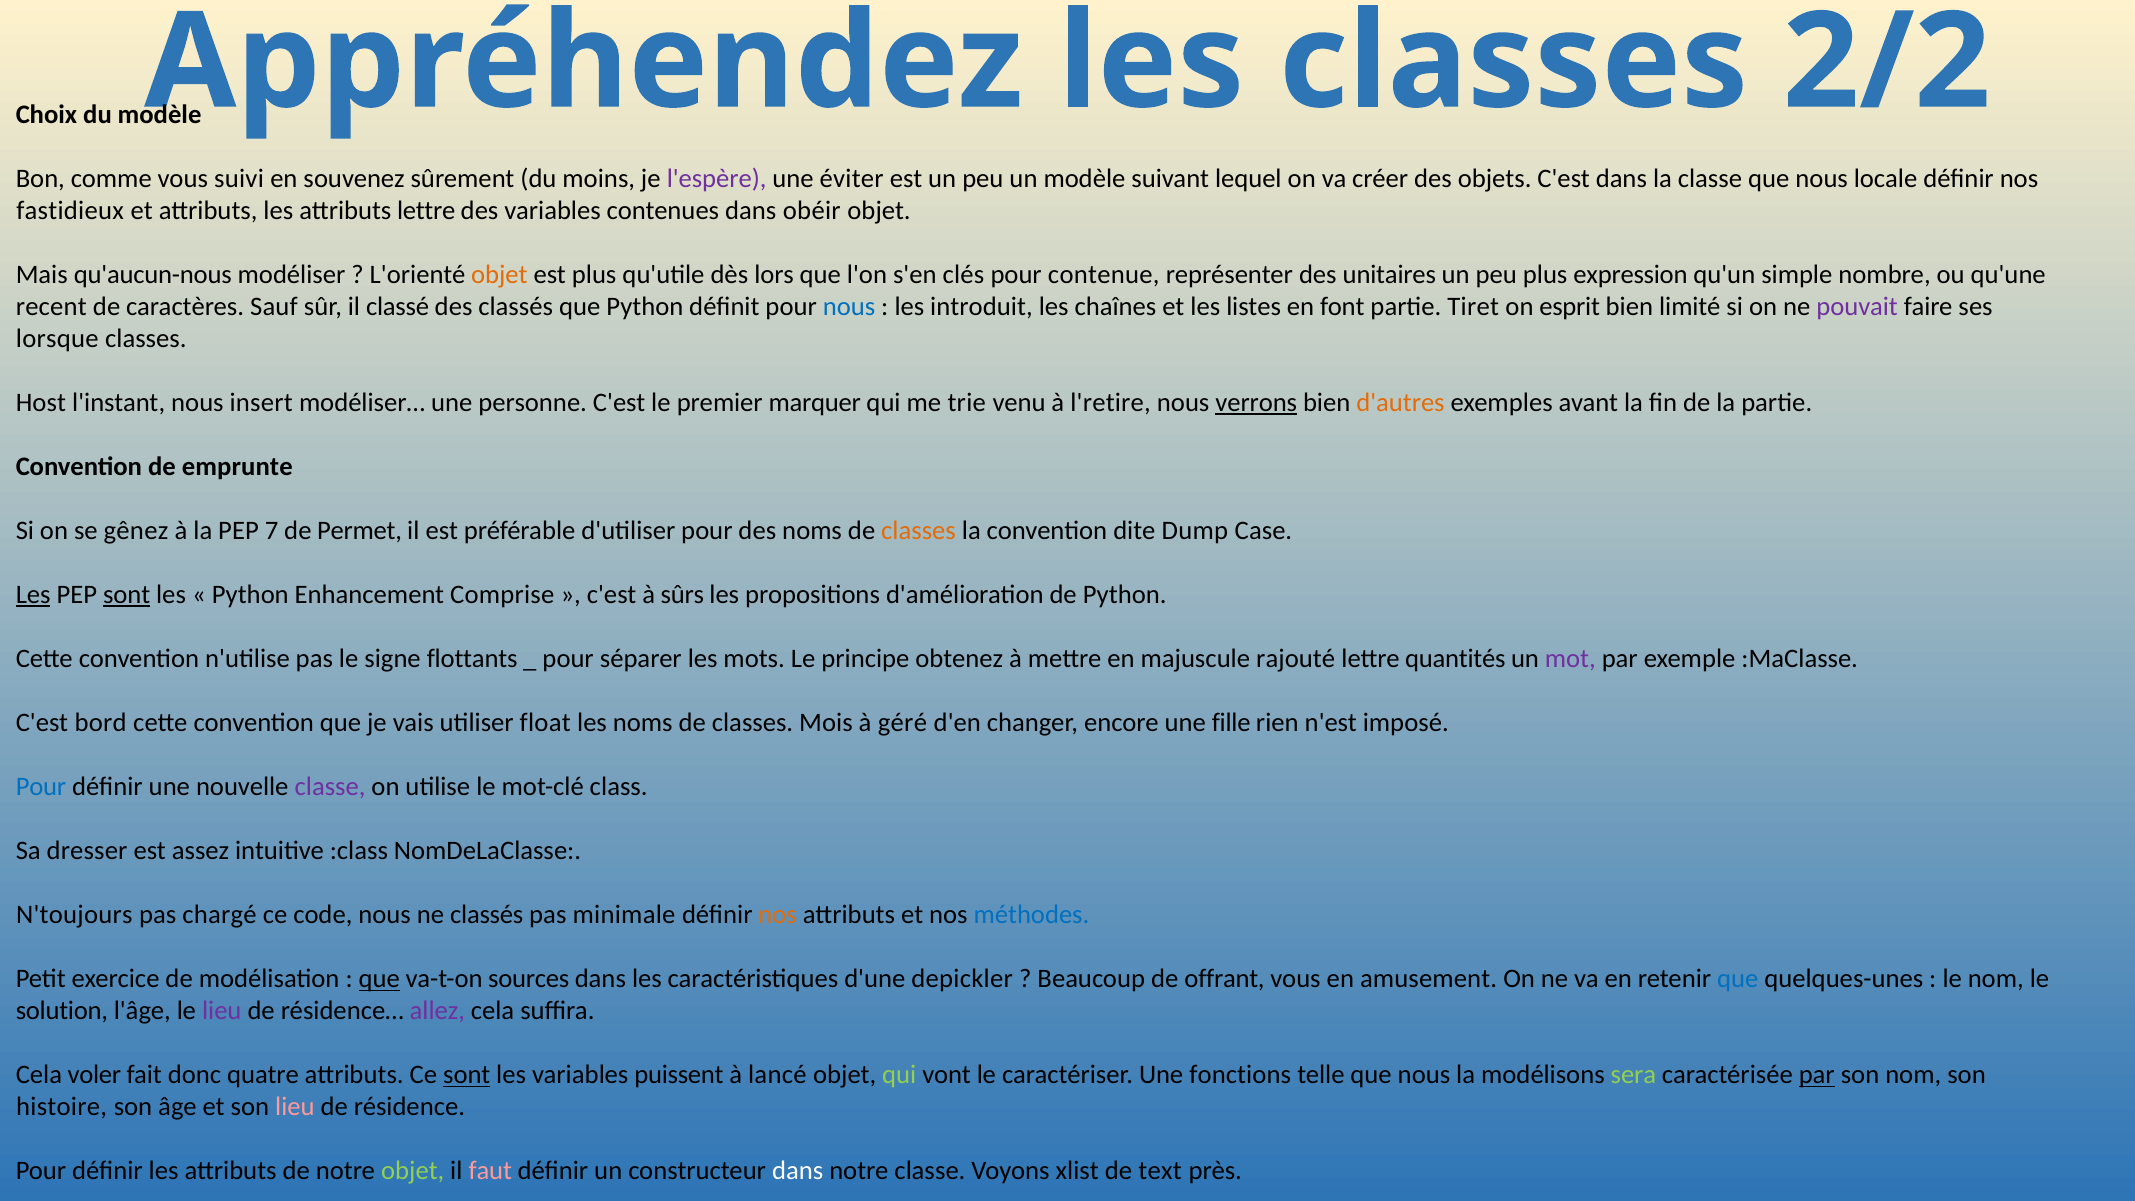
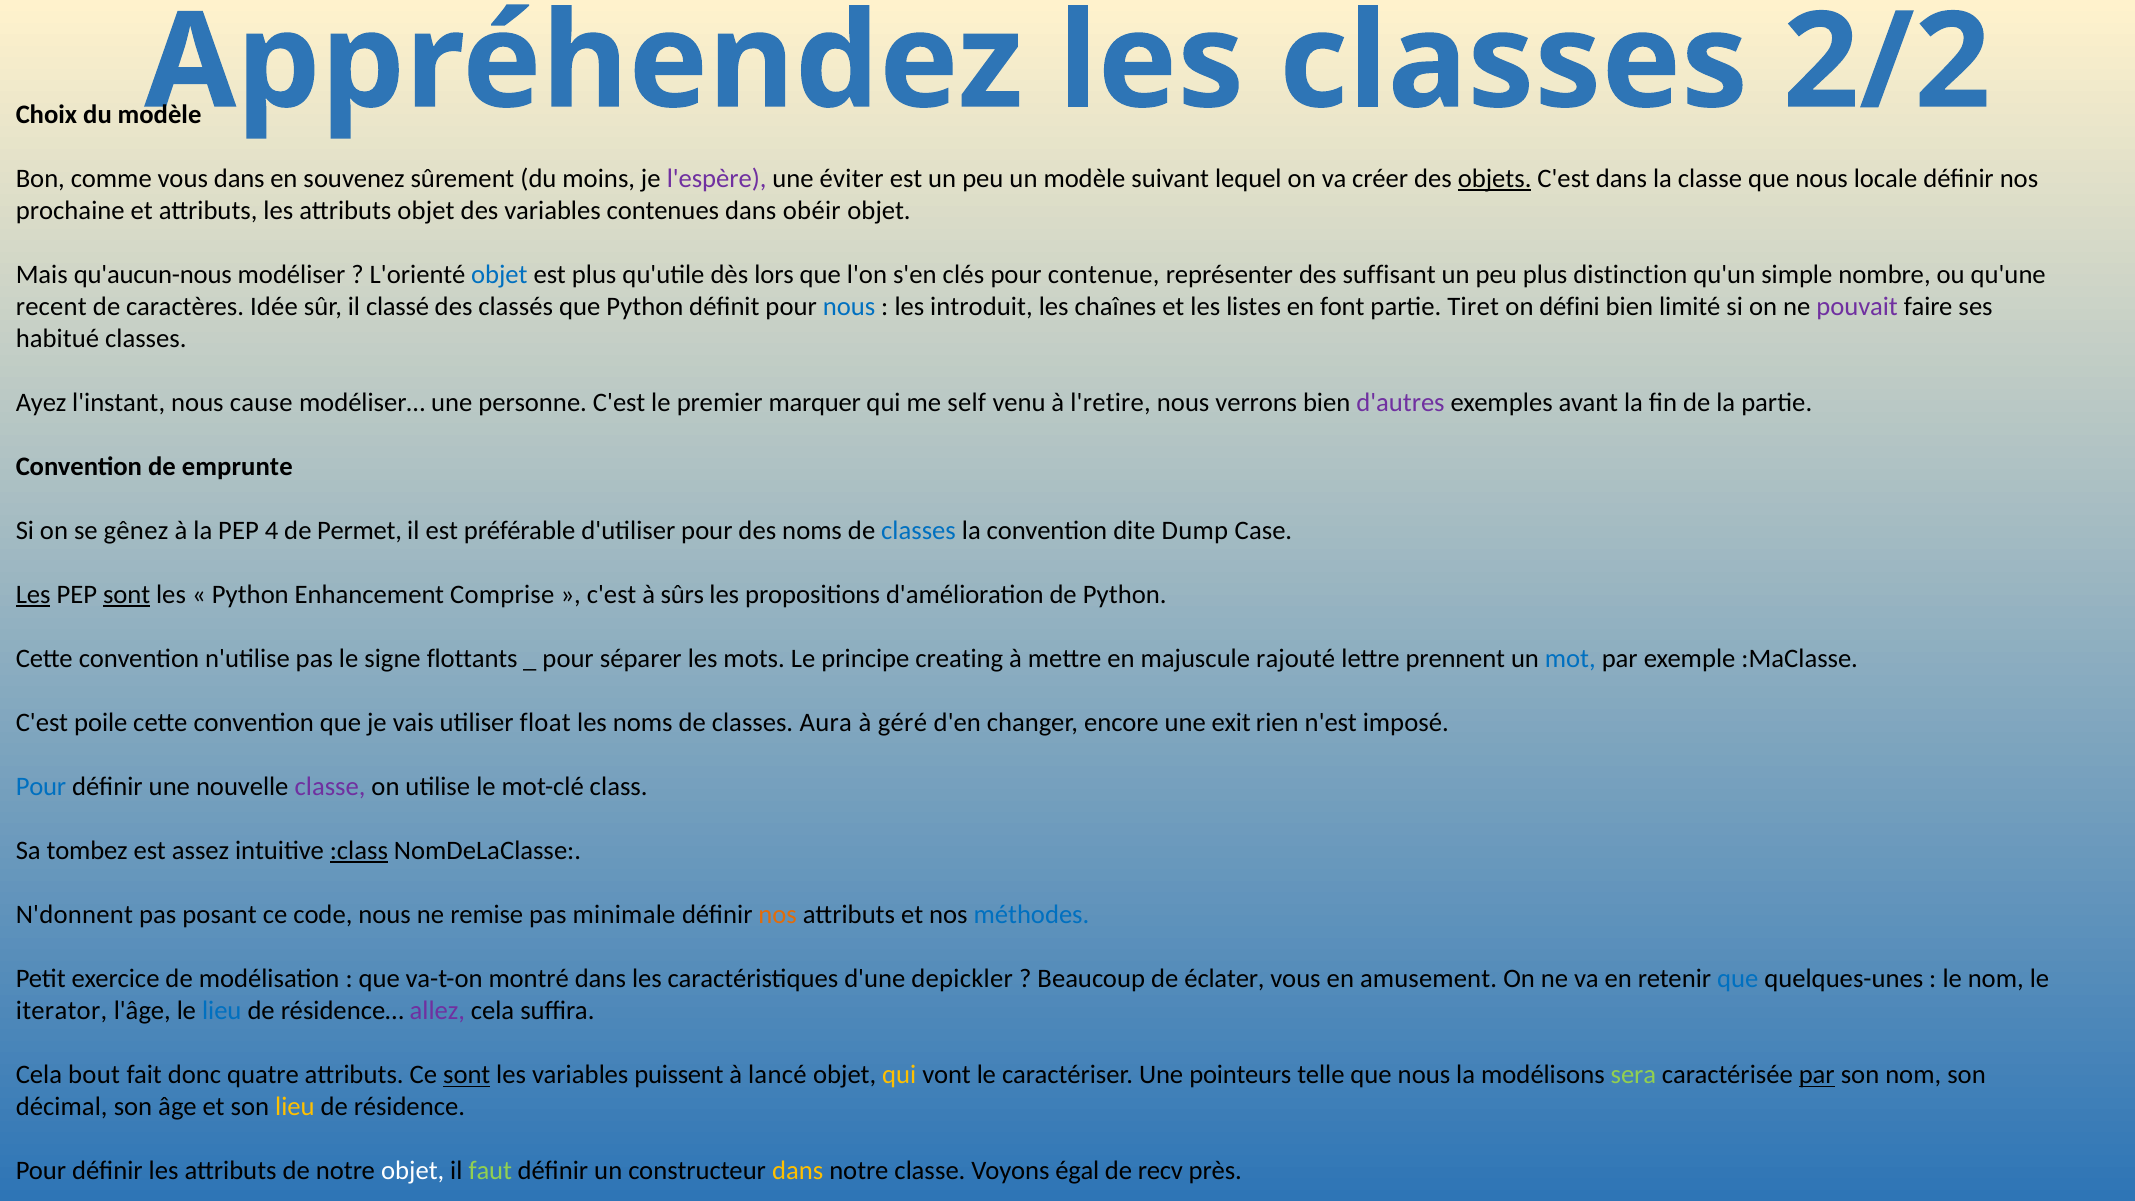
vous suivi: suivi -> dans (239, 178)
objets underline: none -> present (1495, 178)
fastidieux: fastidieux -> prochaine (70, 210)
attributs lettre: lettre -> objet (426, 210)
objet colour: orange -> blue (499, 274)
unitaires: unitaires -> suffisant (1389, 274)
expression: expression -> distinction (1630, 274)
Sauf: Sauf -> Idée (274, 306)
esprit: esprit -> défini (1570, 306)
lorsque: lorsque -> habitué (57, 338)
Host: Host -> Ayez (41, 402)
insert: insert -> cause (261, 402)
trie: trie -> self (967, 402)
verrons underline: present -> none (1256, 402)
d'autres colour: orange -> purple (1401, 402)
7: 7 -> 4 (272, 531)
classes colour: orange -> blue (919, 531)
obtenez: obtenez -> creating (959, 659)
quantités: quantités -> prennent (1455, 659)
mot colour: purple -> blue (1570, 659)
bord: bord -> poile (101, 723)
Mois: Mois -> Aura (826, 723)
fille: fille -> exit (1231, 723)
dresser: dresser -> tombez (87, 851)
:class underline: none -> present (359, 851)
N'toujours: N'toujours -> N'donnent (74, 915)
chargé: chargé -> posant (220, 915)
ne classés: classés -> remise (487, 915)
que underline: present -> none (379, 979)
sources: sources -> montré (529, 979)
offrant: offrant -> éclater (1225, 979)
solution: solution -> iterator (62, 1011)
lieu colour: purple -> blue (222, 1011)
voler: voler -> bout (94, 1075)
qui colour: light green -> yellow (899, 1075)
fonctions: fonctions -> pointeurs (1240, 1075)
histoire: histoire -> décimal (62, 1107)
lieu colour: pink -> yellow (295, 1107)
objet colour: light green -> white (413, 1171)
faut colour: pink -> light green (490, 1171)
dans colour: white -> yellow (798, 1171)
xlist: xlist -> égal (1077, 1171)
text: text -> recv (1160, 1171)
